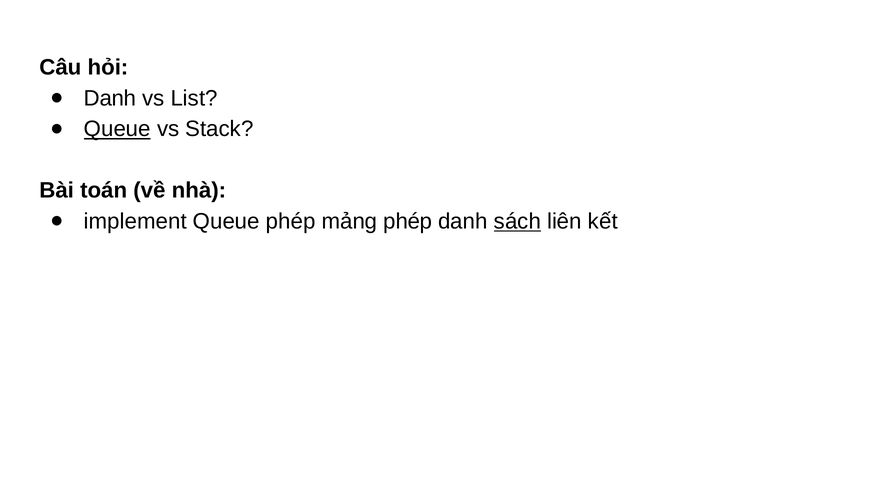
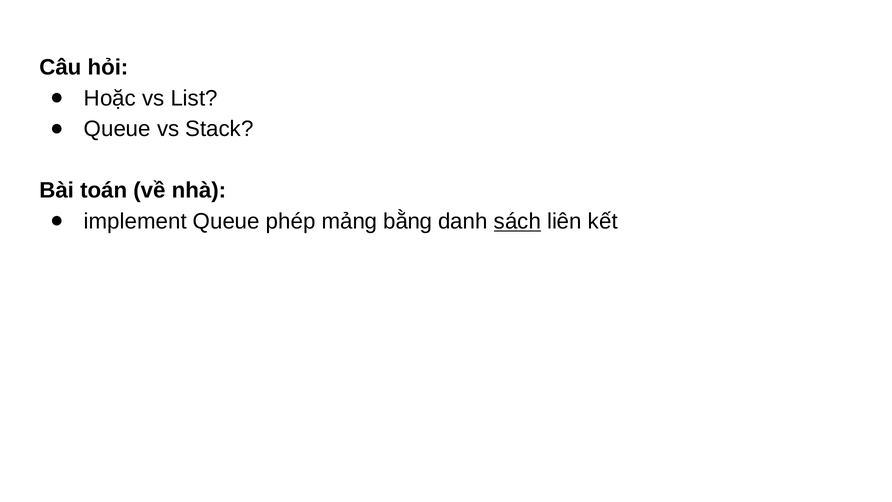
Danh: Danh -> Hoặc (110, 98)
Queue underline: present -> none (117, 129)
mảng phép: phép -> bằng (408, 221)
